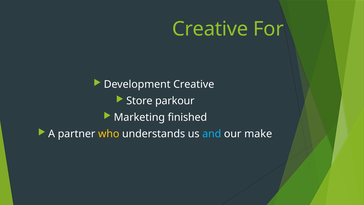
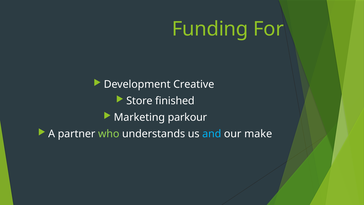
Creative: Creative -> Funding (210, 29)
parkour: parkour -> finished (175, 101)
finished: finished -> parkour (187, 117)
who colour: yellow -> light green (109, 134)
